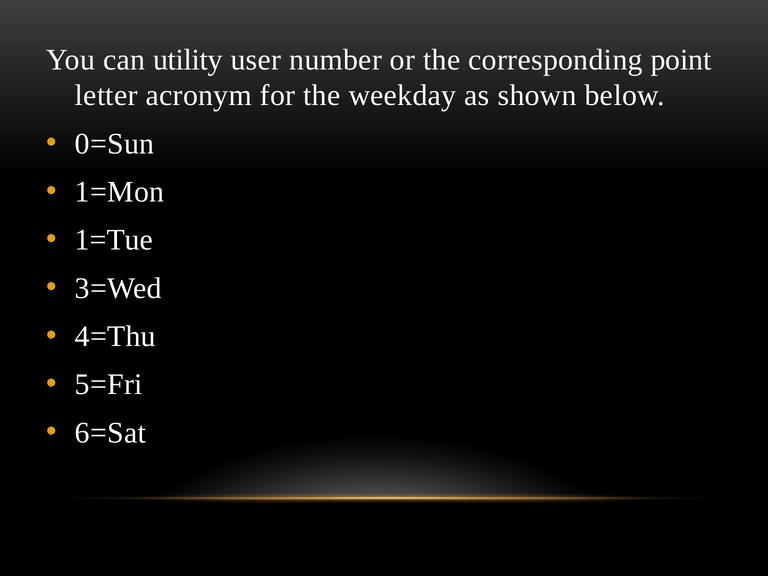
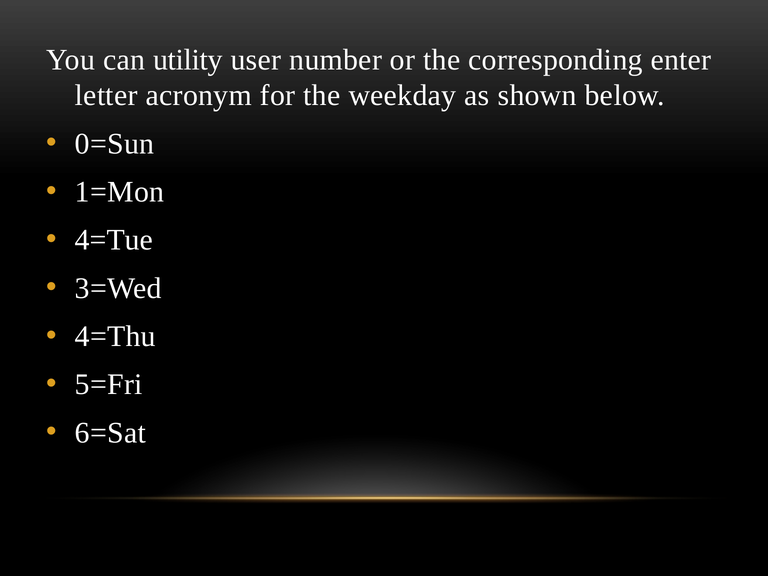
point: point -> enter (681, 60)
1=Tue: 1=Tue -> 4=Tue (114, 240)
